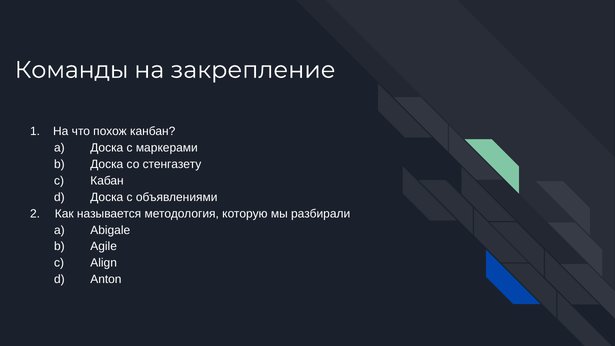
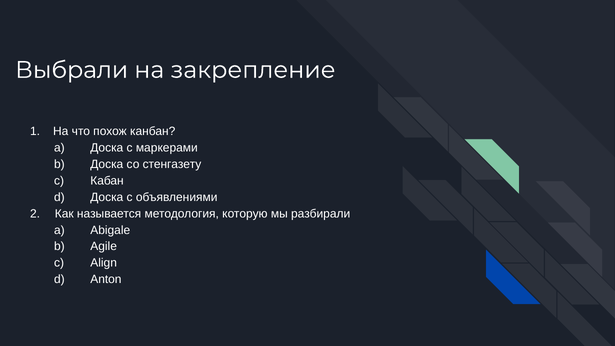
Команды: Команды -> Выбрали (72, 70)
